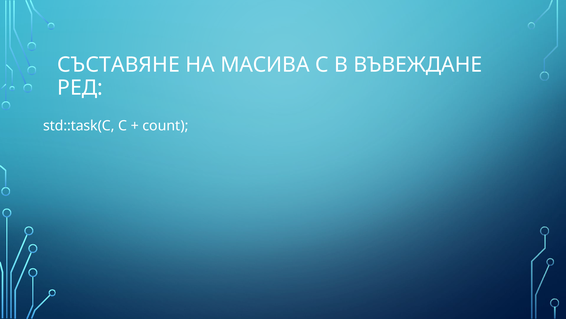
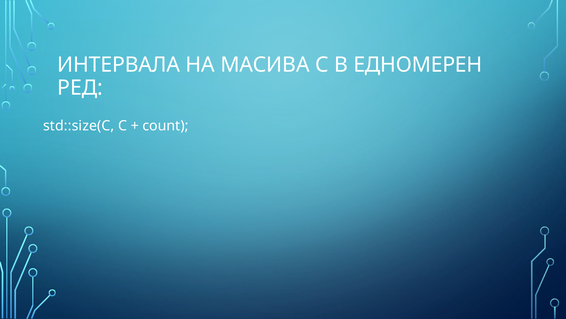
СЪСТАВЯНЕ: СЪСТАВЯНЕ -> ИНТЕРВАЛА (119, 65)
ВЪВЕЖДАНЕ: ВЪВЕЖДАНЕ -> ЕДНОМЕРЕН (418, 65)
std::task(C: std::task(C -> std::size(C (79, 126)
